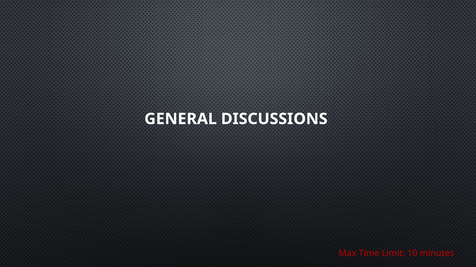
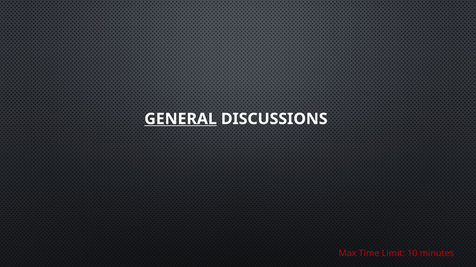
GENERAL underline: none -> present (181, 119)
